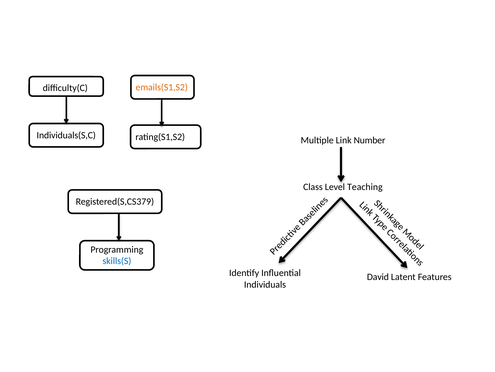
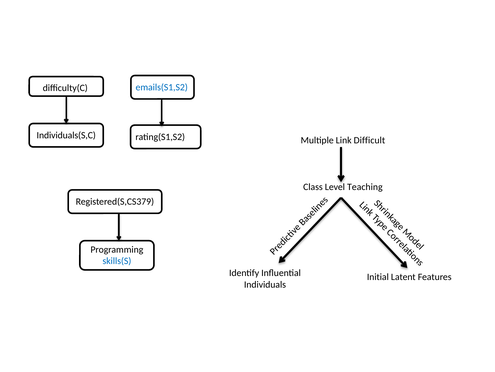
emails(S1,S2 colour: orange -> blue (162, 87)
Number: Number -> Difficult (369, 140)
David: David -> Initial (378, 276)
